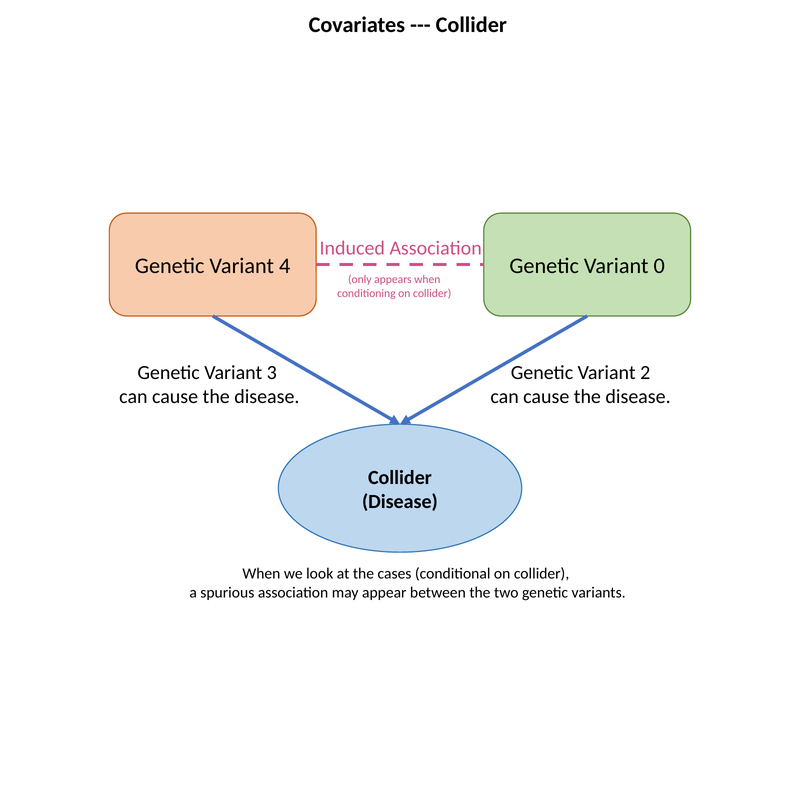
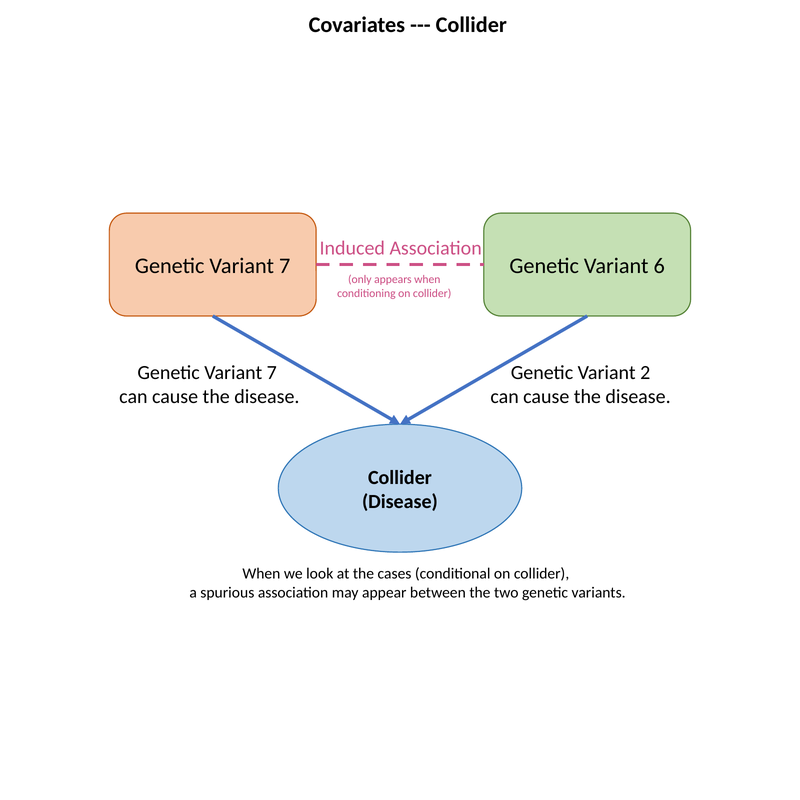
4: 4 -> 7 (285, 266)
0: 0 -> 6 (659, 266)
3: 3 -> 7 (272, 373)
